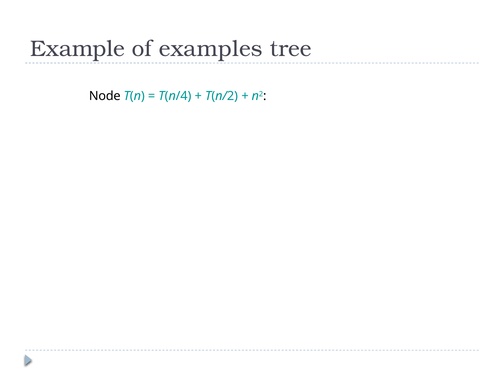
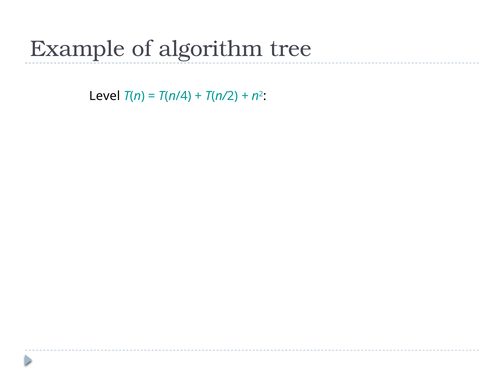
examples: examples -> algorithm (211, 49)
Node: Node -> Level (105, 96)
